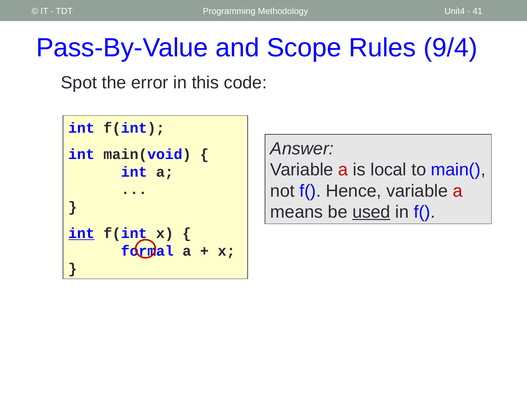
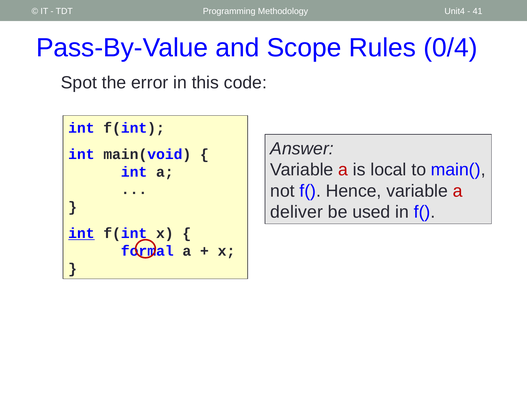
9/4: 9/4 -> 0/4 (450, 48)
means: means -> deliver (297, 212)
used underline: present -> none (371, 212)
